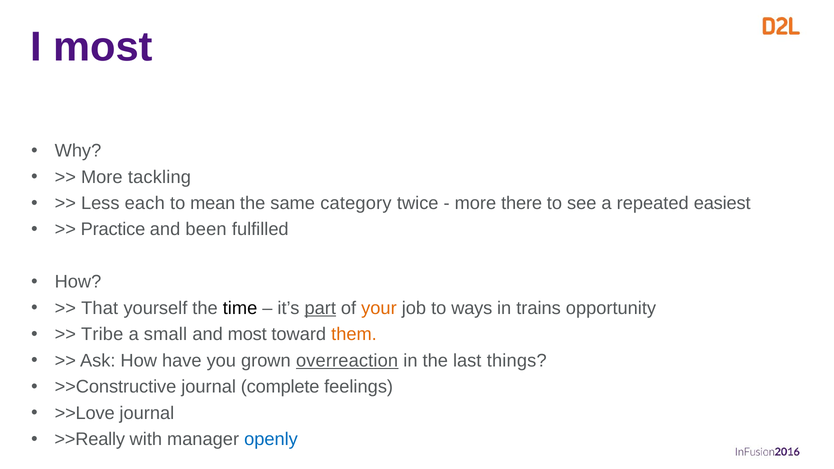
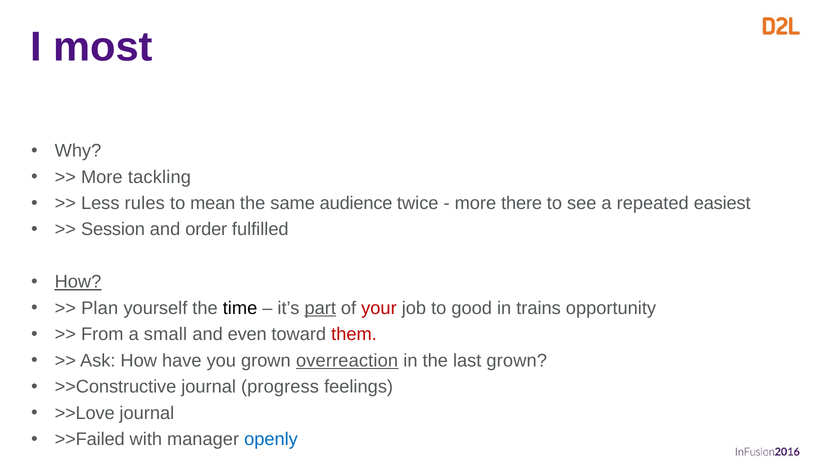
each: each -> rules (145, 203)
category: category -> audience (356, 203)
Practice: Practice -> Session (113, 230)
been: been -> order (206, 230)
How underline: none -> present (78, 282)
That: That -> Plan (100, 308)
your colour: orange -> red (379, 308)
ways: ways -> good (472, 308)
Tribe: Tribe -> From (102, 334)
and most: most -> even (247, 334)
them colour: orange -> red (354, 334)
last things: things -> grown (517, 361)
complete: complete -> progress (280, 387)
>>Really: >>Really -> >>Failed (90, 439)
